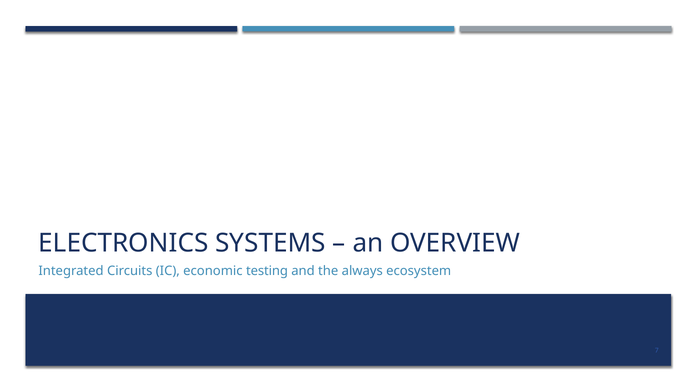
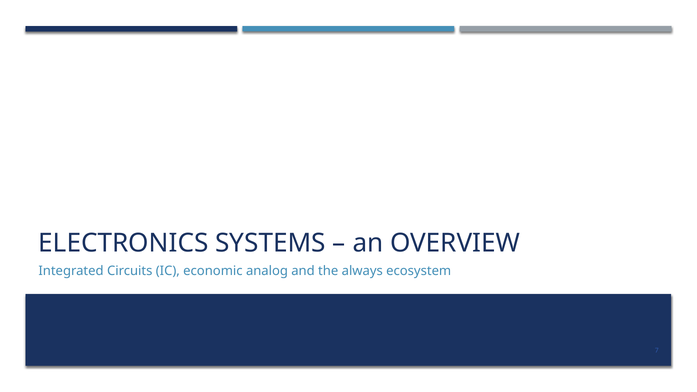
testing: testing -> analog (267, 271)
